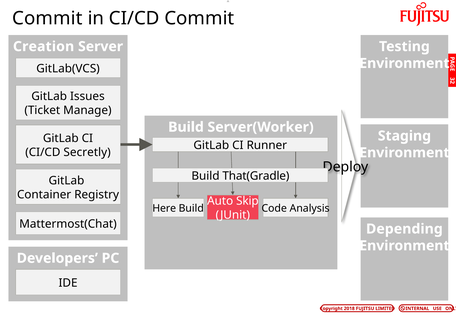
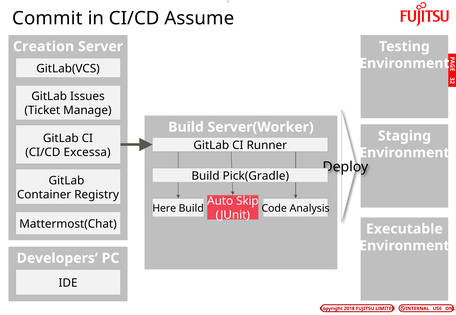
CI/CD Commit: Commit -> Assume (199, 18)
Secretly: Secretly -> Excessa (87, 153)
That(Gradle: That(Gradle -> Pick(Gradle (256, 176)
Depending: Depending -> Executable (404, 229)
